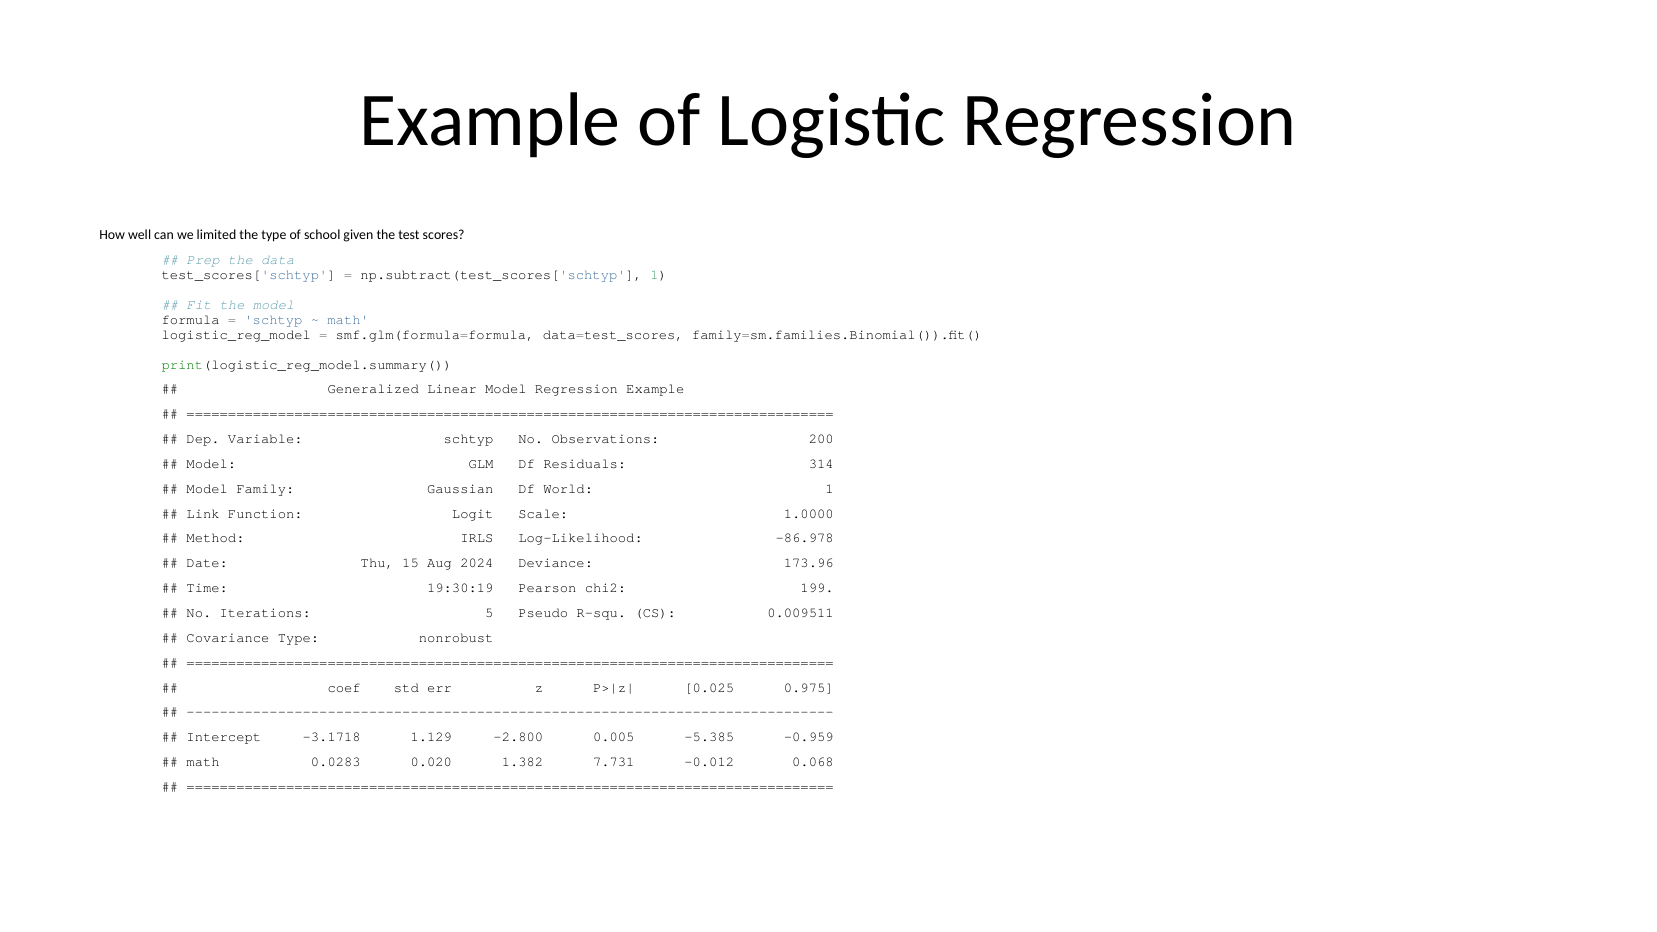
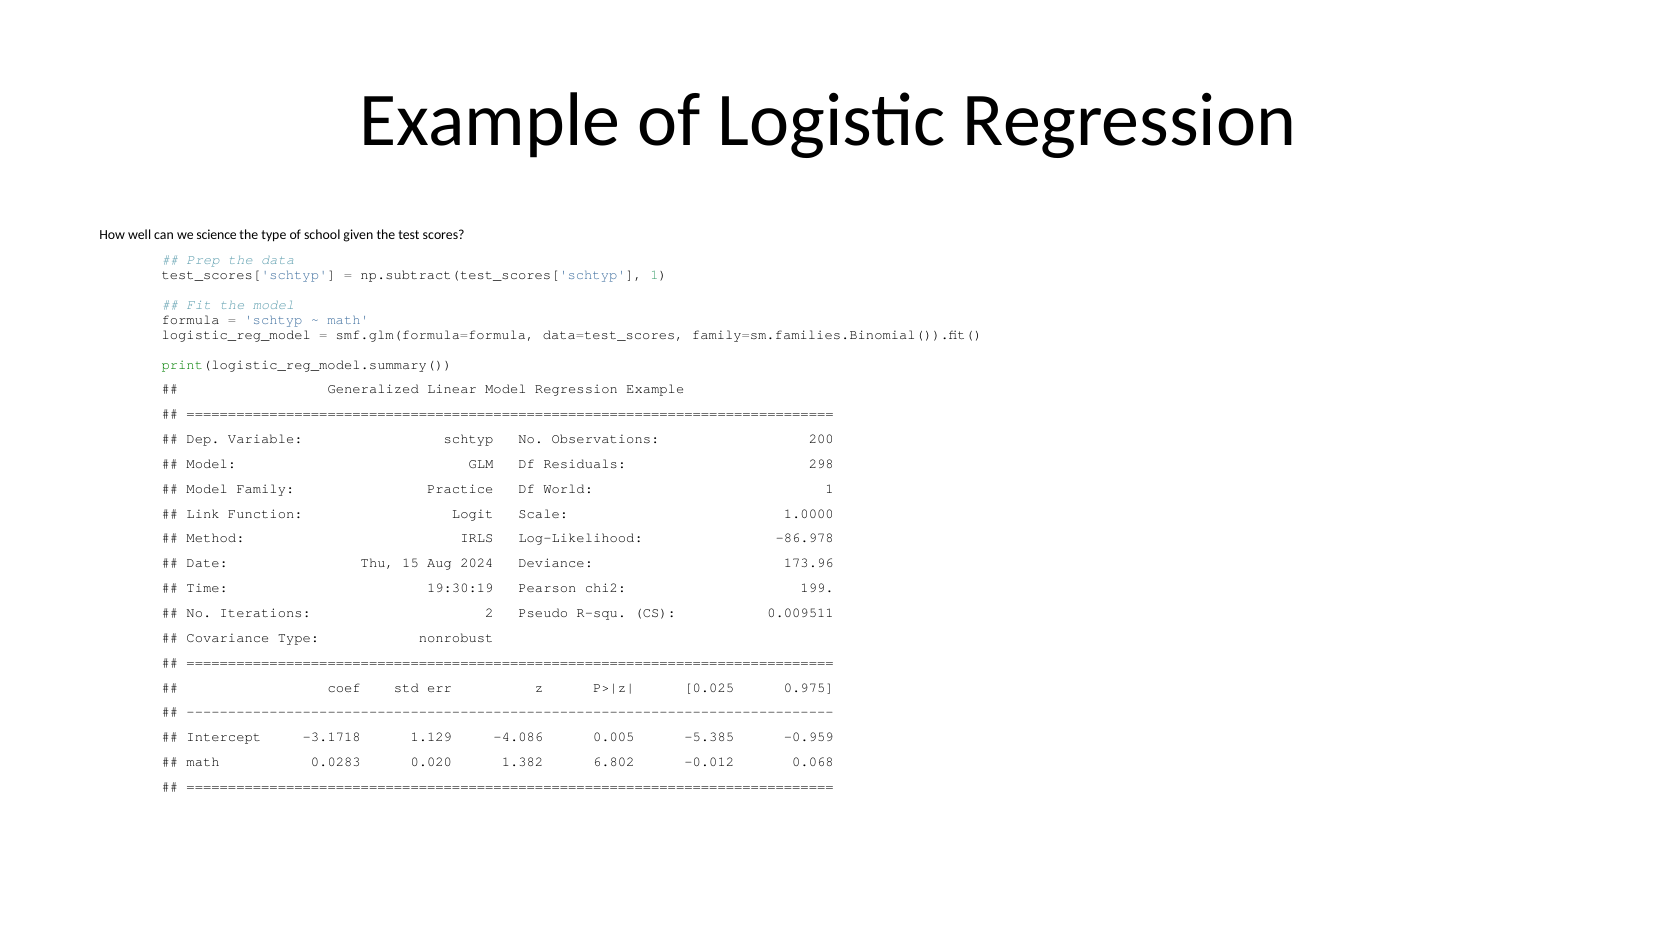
limited: limited -> science (217, 235)
314: 314 -> 298 (821, 464)
Gaussian: Gaussian -> Practice (460, 489)
5: 5 -> 2 (489, 613)
-2.800: -2.800 -> -4.086 (518, 737)
7.731: 7.731 -> 6.802 (614, 762)
